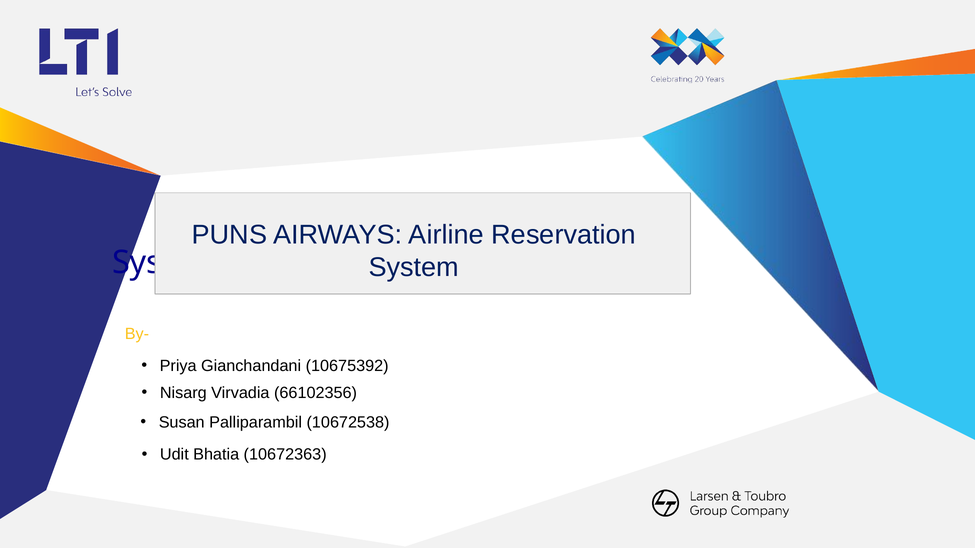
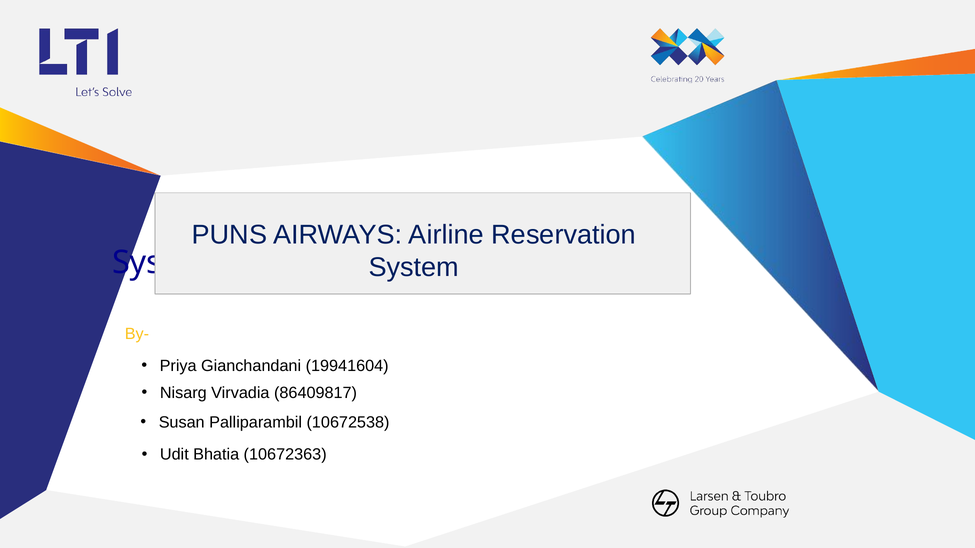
10675392: 10675392 -> 19941604 (347, 366)
66102356: 66102356 -> 86409817 (316, 393)
